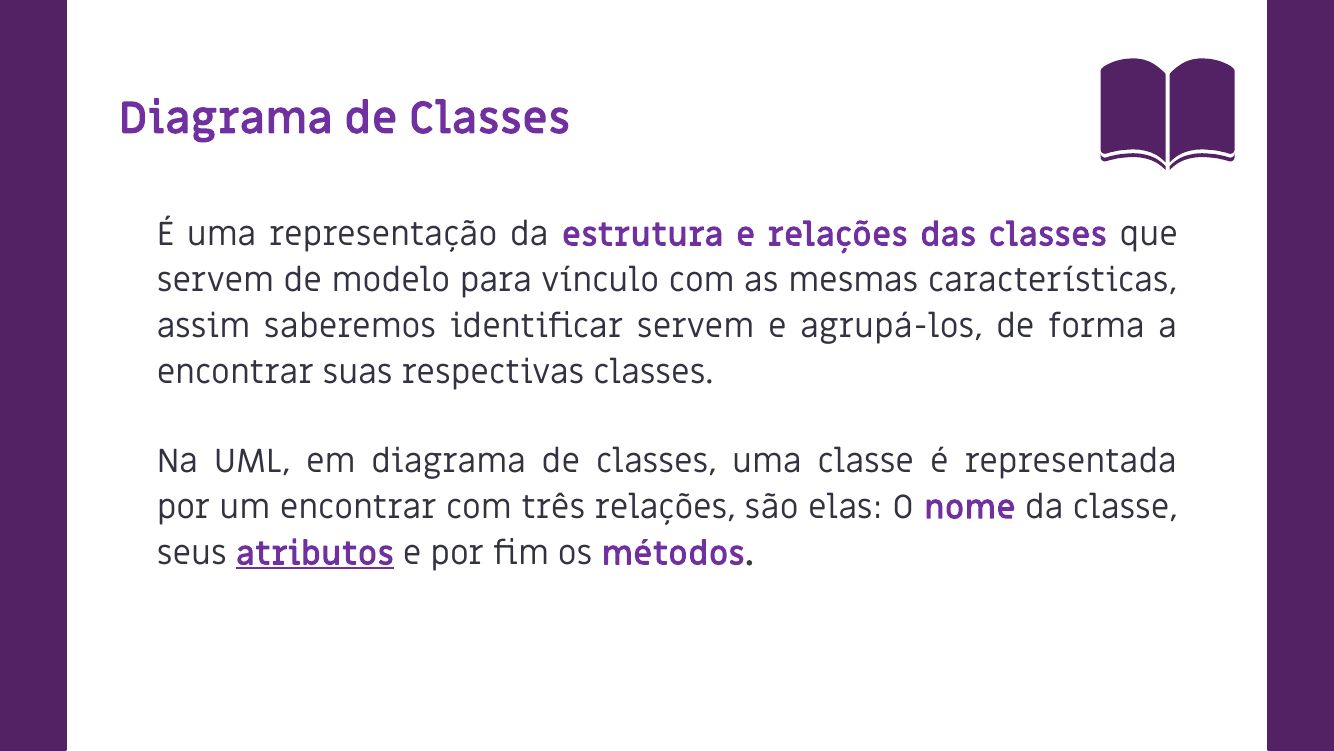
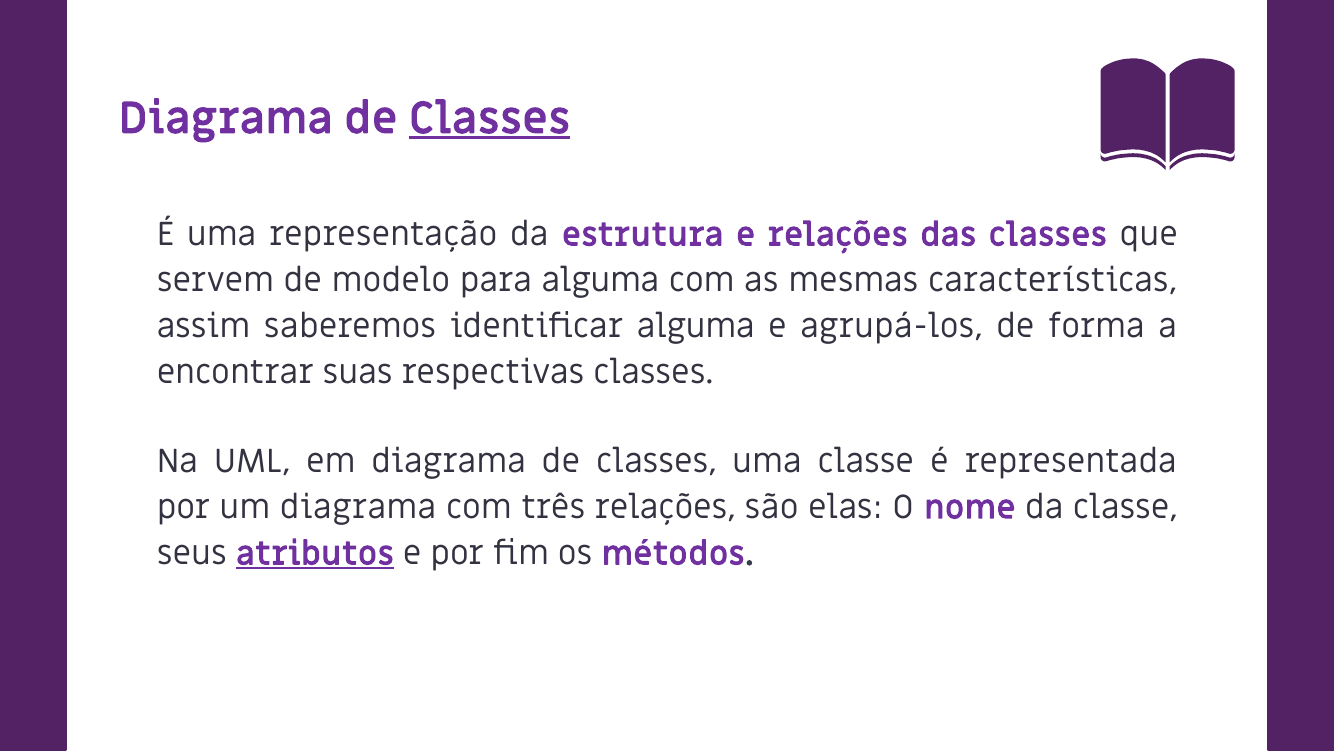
Classes underline: none -> present (490, 119)
para vínculo: vínculo -> alguma (601, 281)
identificar servem: servem -> alguma (696, 327)
um encontrar: encontrar -> diagrama (358, 507)
